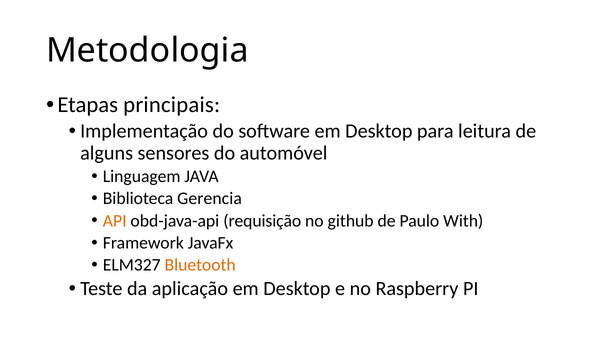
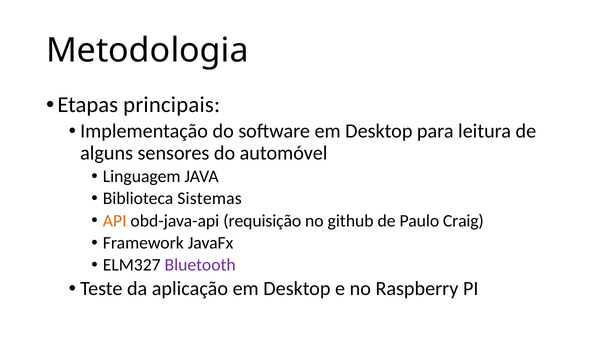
Gerencia: Gerencia -> Sistemas (209, 199)
With: With -> Craig (463, 221)
Bluetooth colour: orange -> purple (200, 265)
